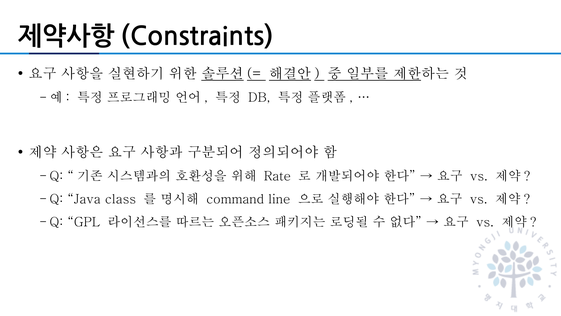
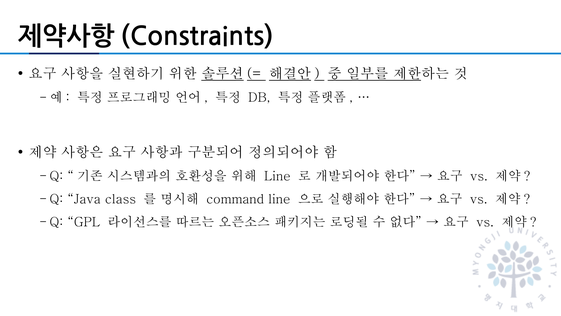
Rate: Rate -> Line (277, 176)
